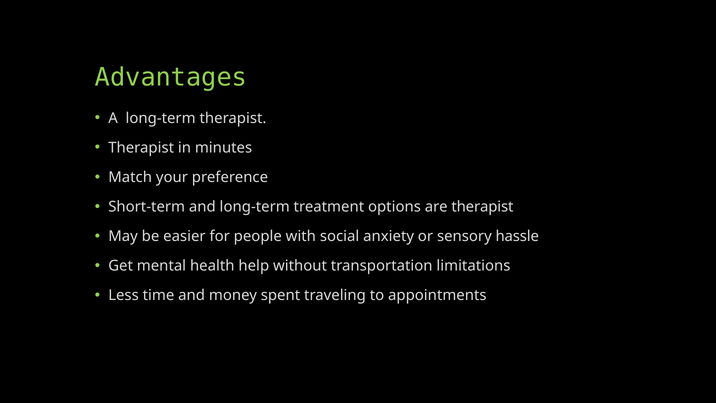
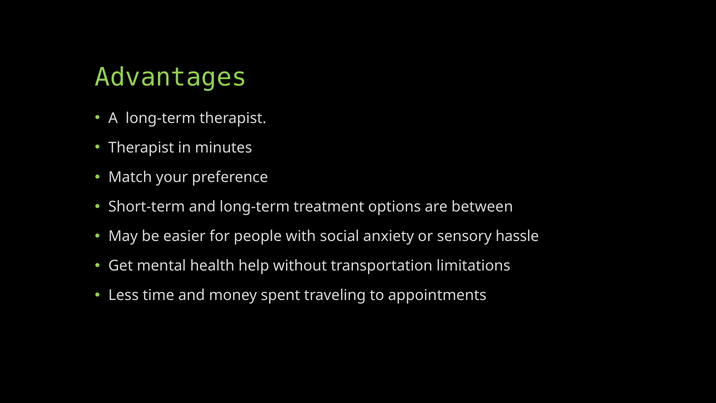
are therapist: therapist -> between (482, 207)
